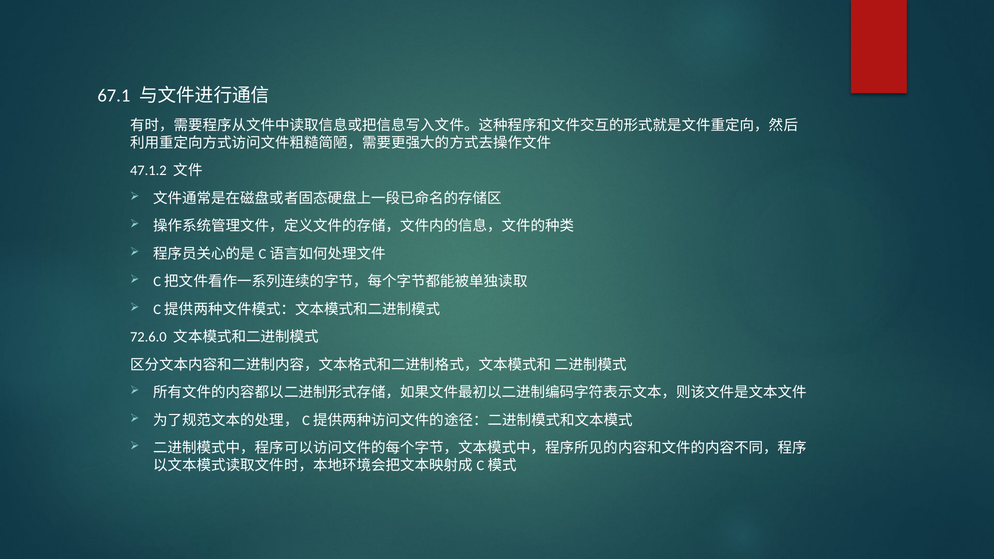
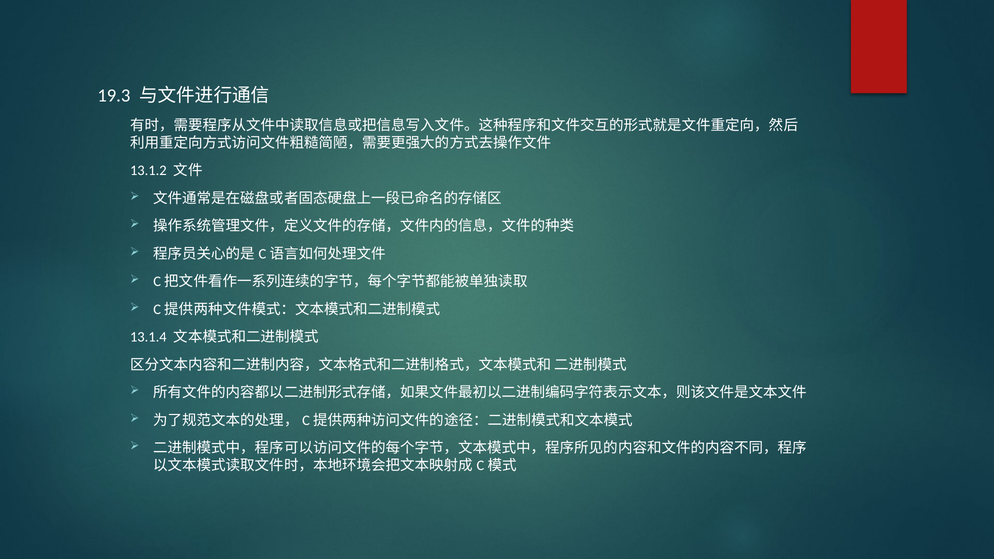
67.1: 67.1 -> 19.3 (114, 95)
47.1.2: 47.1.2 -> 13.1.2 (148, 171)
72.6.0: 72.6.0 -> 13.1.4 (148, 337)
